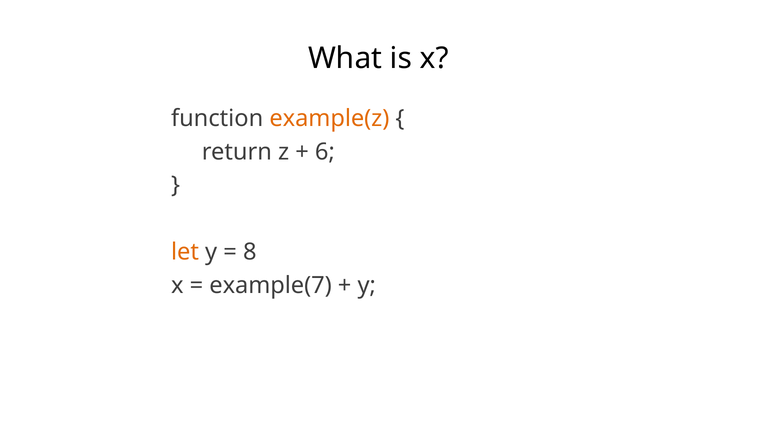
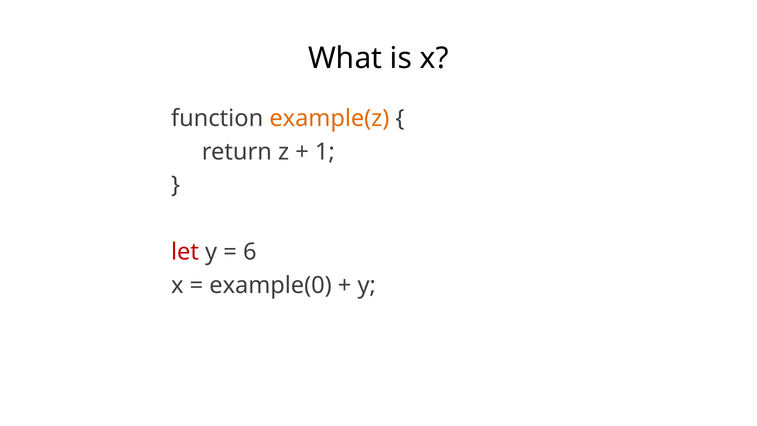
6: 6 -> 1 (325, 152)
let colour: orange -> red (185, 252)
8: 8 -> 6 (250, 252)
example(7: example(7 -> example(0 (271, 285)
